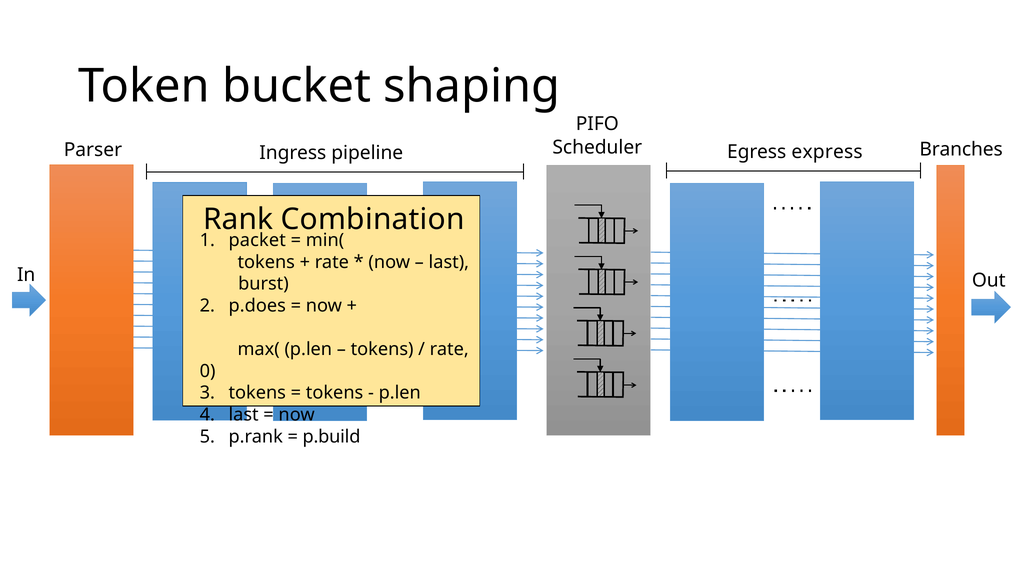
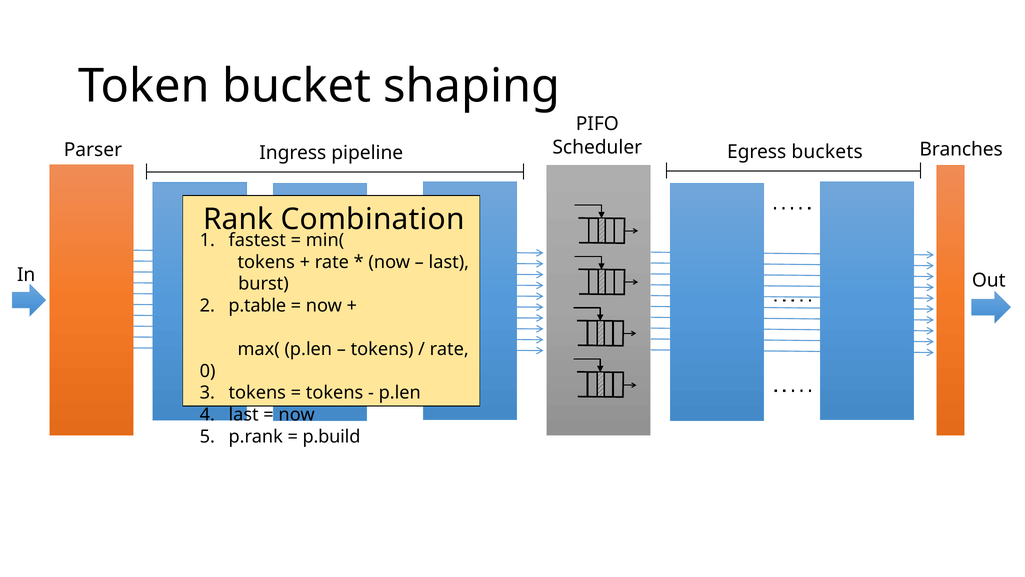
express: express -> buckets (827, 152)
packet: packet -> fastest (257, 240)
p.does: p.does -> p.table (257, 305)
